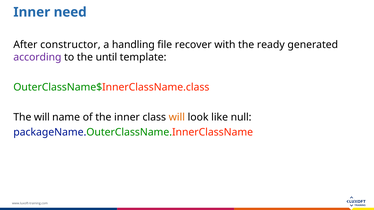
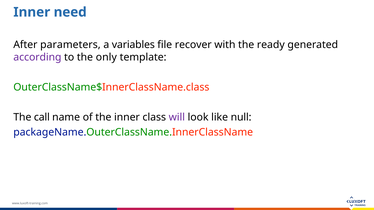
constructor: constructor -> parameters (70, 45)
handling: handling -> variables (133, 45)
until: until -> only (106, 57)
The will: will -> call (42, 117)
will colour: orange -> purple (177, 117)
